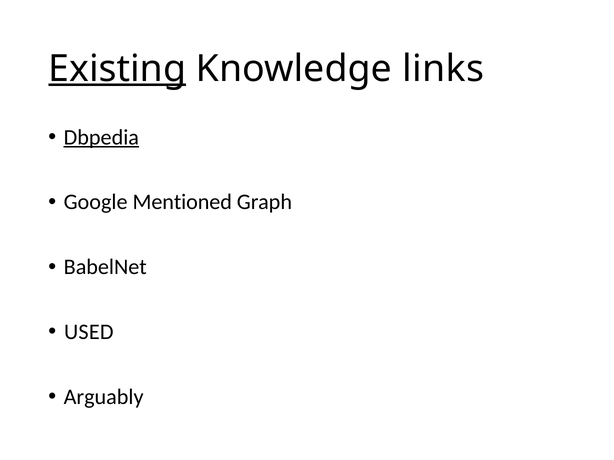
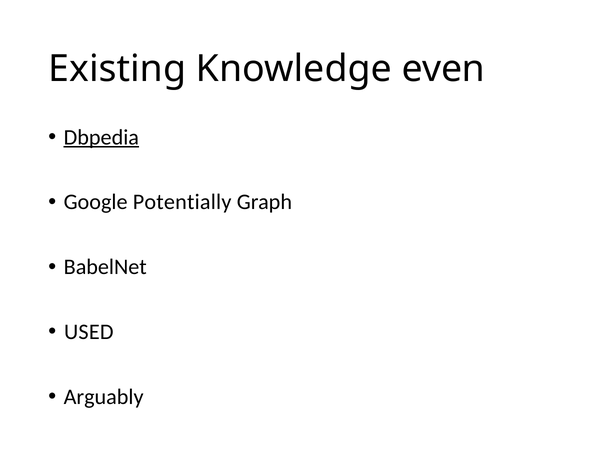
Existing underline: present -> none (117, 69)
links: links -> even (443, 69)
Mentioned: Mentioned -> Potentially (182, 202)
